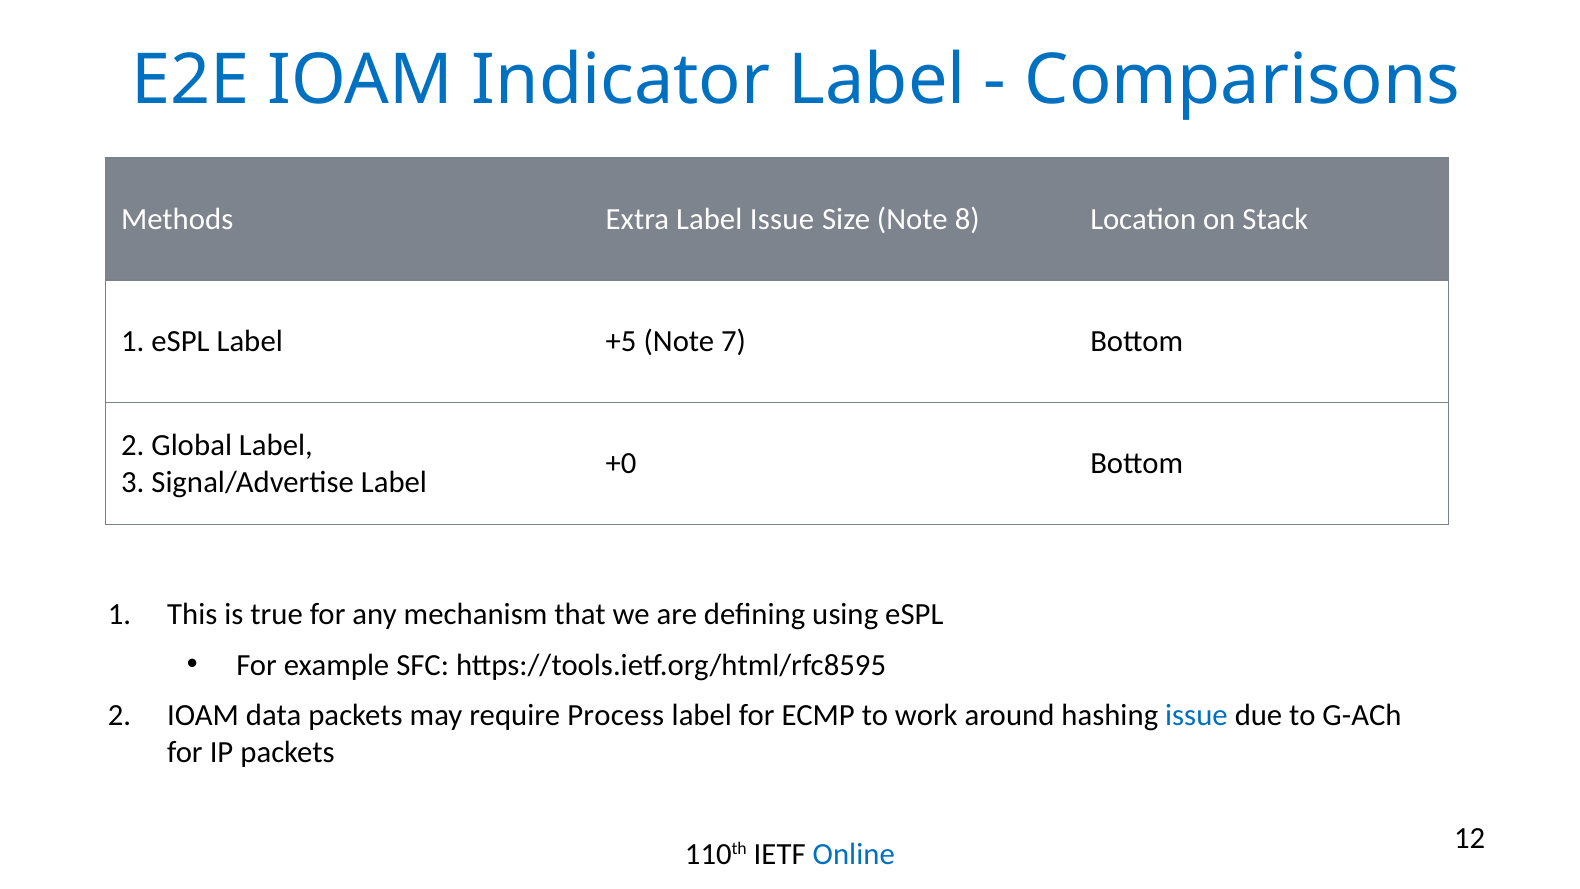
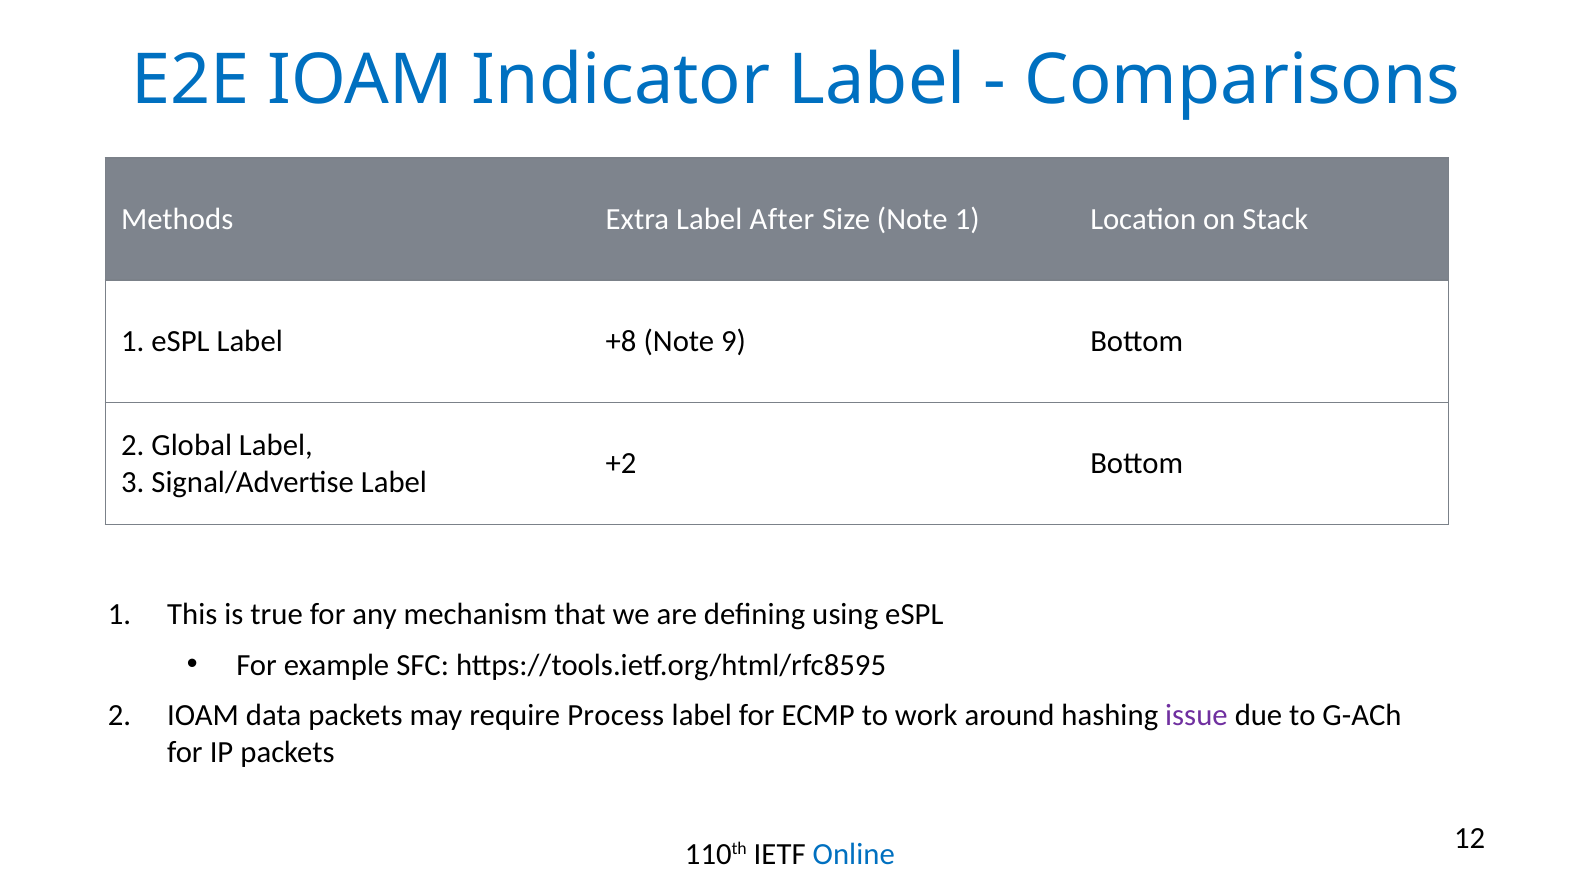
Label Issue: Issue -> After (782, 219)
Note 8: 8 -> 1 (967, 219)
+5: +5 -> +8 (621, 342)
7: 7 -> 9 (734, 342)
+0: +0 -> +2 (621, 464)
issue colour: blue -> purple (1196, 715)
